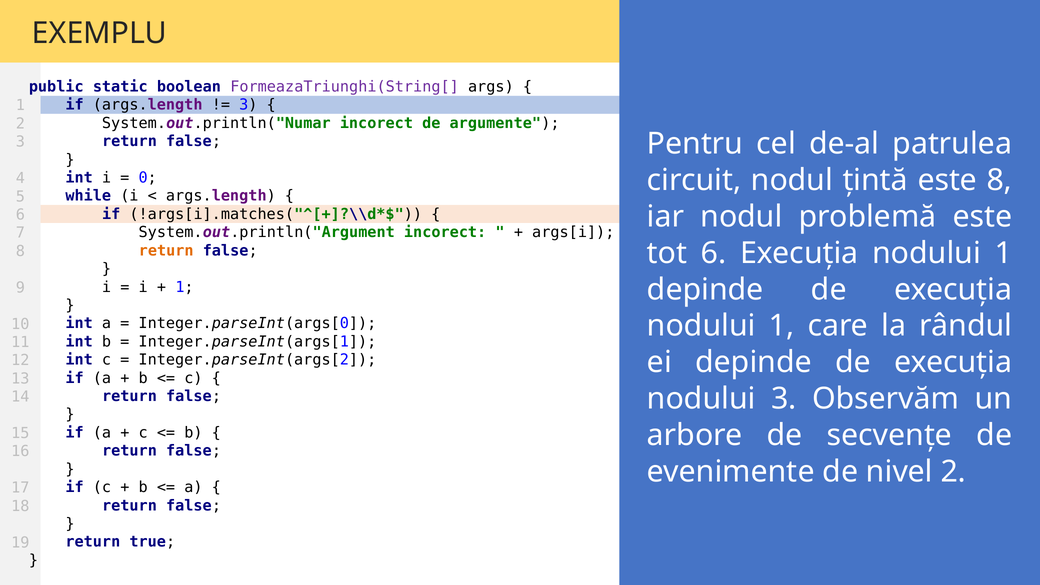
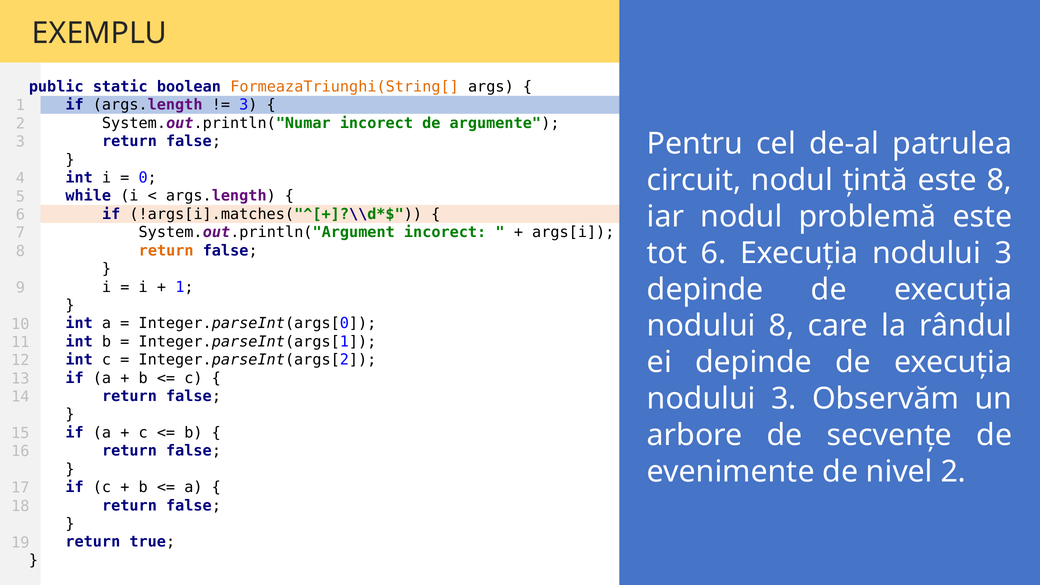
FormeazaTriunghi(String[ colour: purple -> orange (345, 87)
6 Execuția nodului 1: 1 -> 3 (1004, 253)
1: 1 -> 8 (782, 326)
